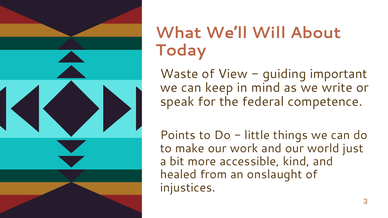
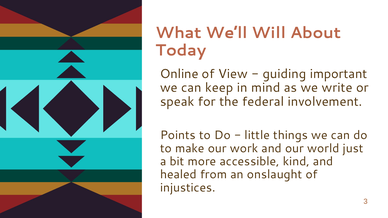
Waste: Waste -> Online (179, 74)
competence: competence -> involvement (325, 102)
